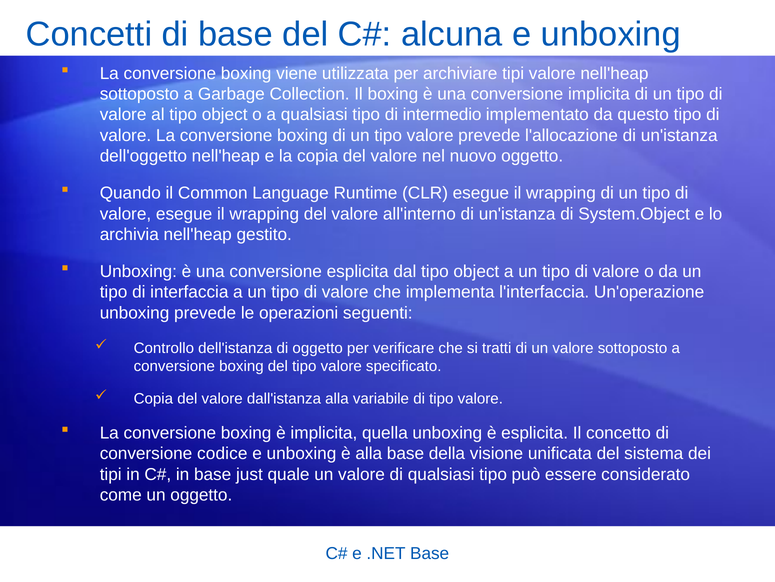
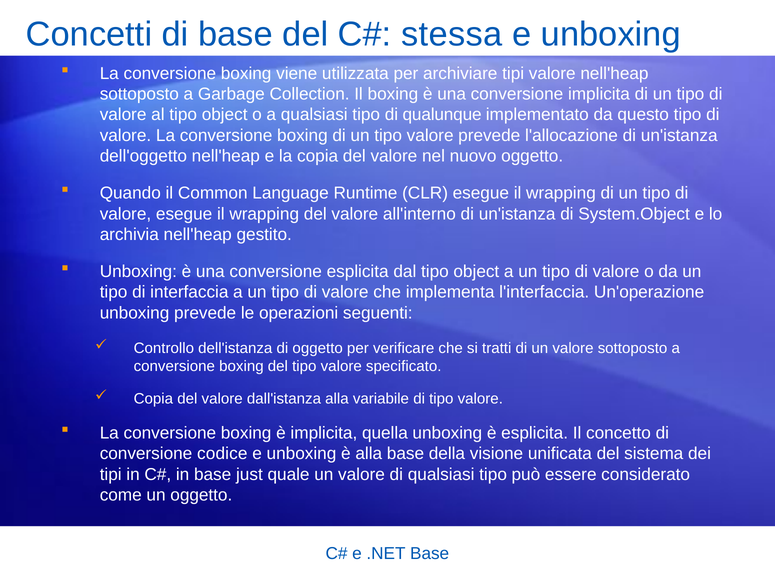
alcuna: alcuna -> stessa (452, 34)
intermedio: intermedio -> qualunque (442, 115)
